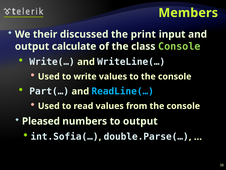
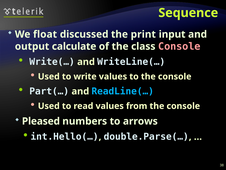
Members: Members -> Sequence (188, 13)
their: their -> float (45, 34)
Console colour: light green -> pink (179, 46)
to output: output -> arrows (140, 121)
int.Sofia(…: int.Sofia(… -> int.Hello(… (65, 136)
